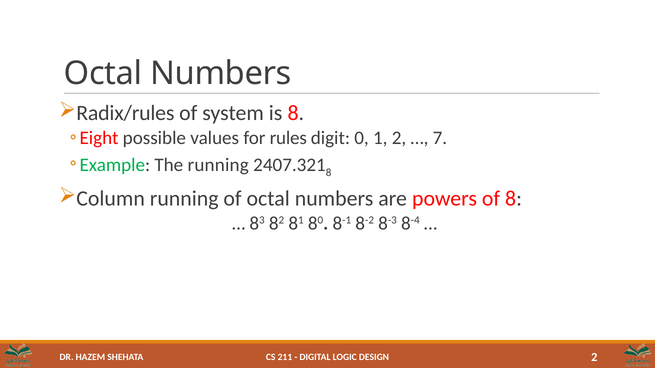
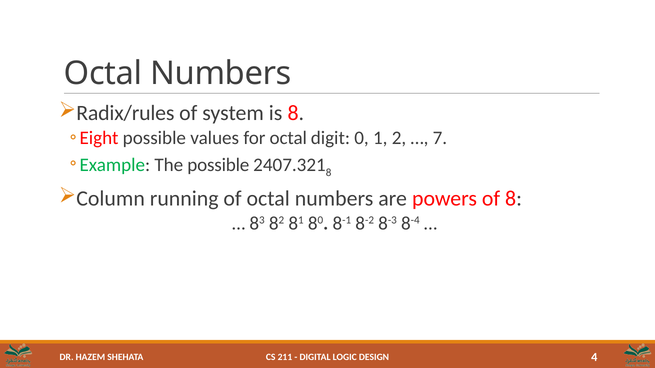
for rules: rules -> octal (288, 138)
The running: running -> possible (218, 165)
DESIGN 2: 2 -> 4 (594, 358)
